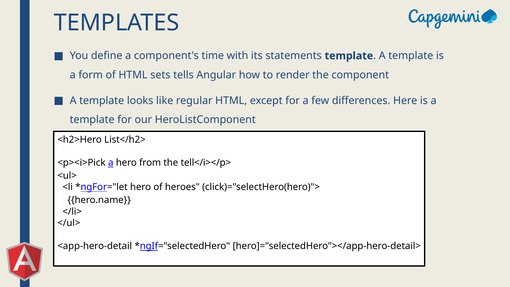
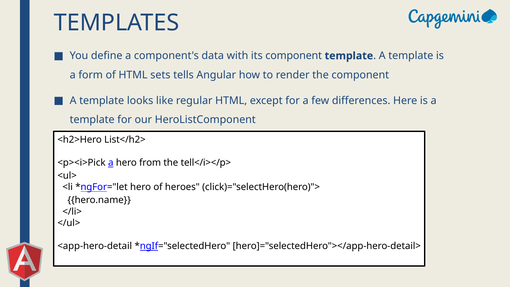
time: time -> data (213, 56)
its statements: statements -> component (294, 56)
